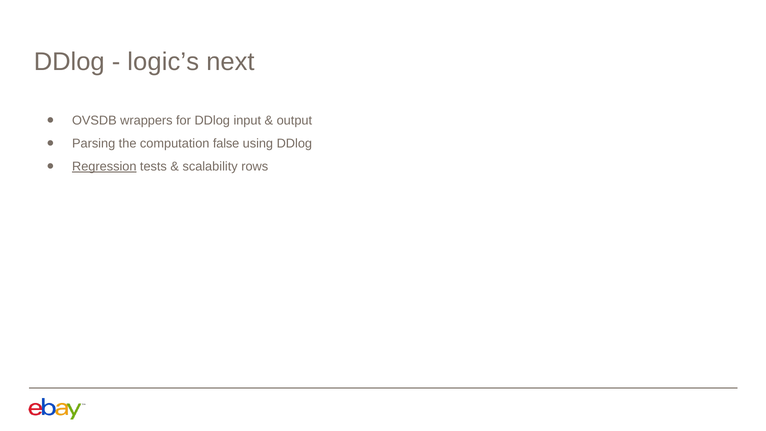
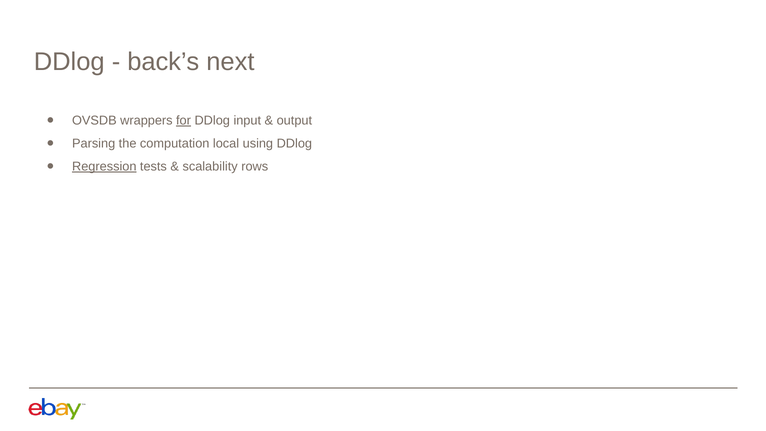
logic’s: logic’s -> back’s (163, 62)
for underline: none -> present (184, 120)
false: false -> local (226, 143)
